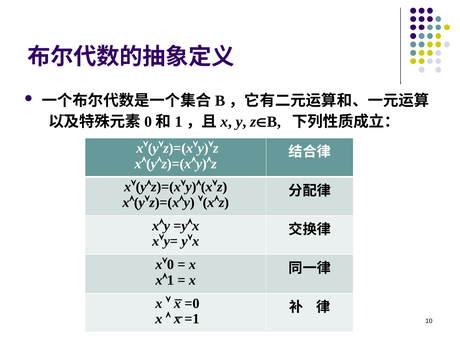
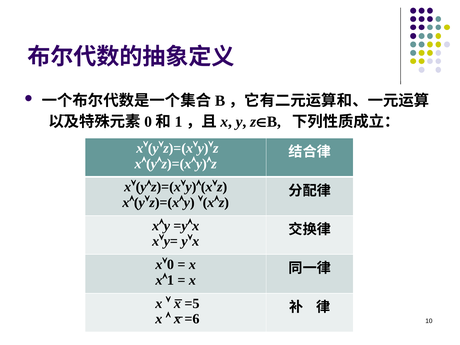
=0: =0 -> =5 (192, 303)
=1: =1 -> =6 (192, 319)
